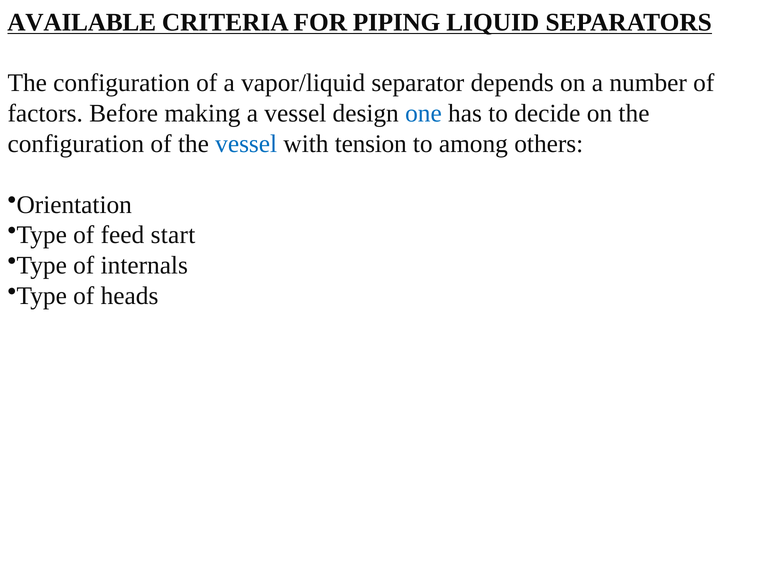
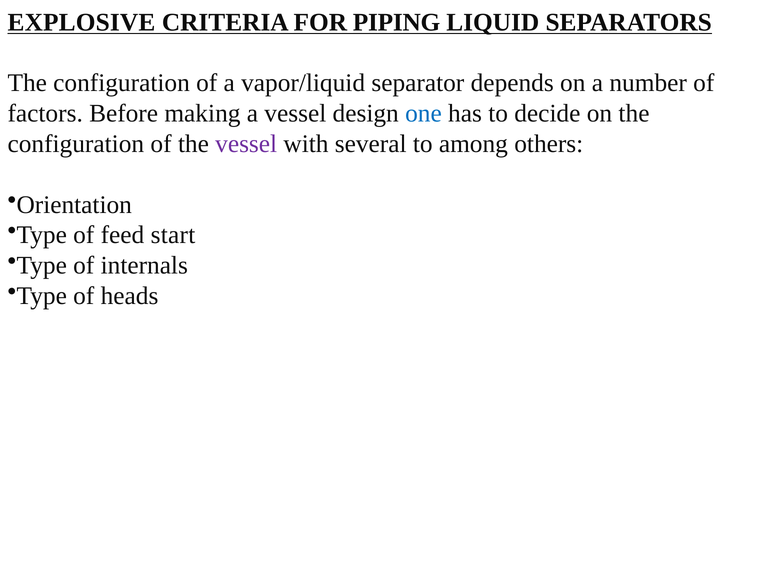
AVAILABLE: AVAILABLE -> EXPLOSIVE (81, 22)
vessel colour: blue -> purple (246, 144)
tension: tension -> several (371, 144)
